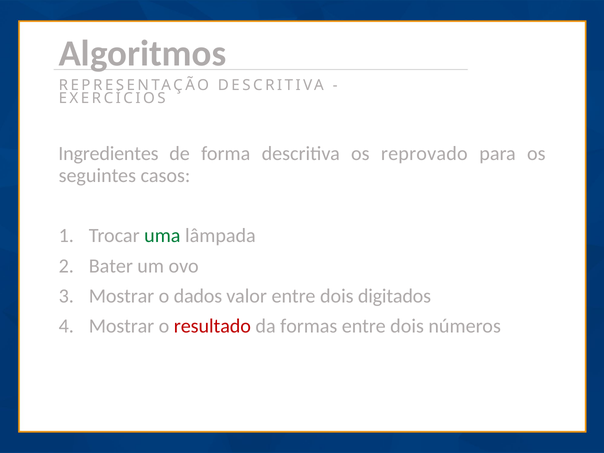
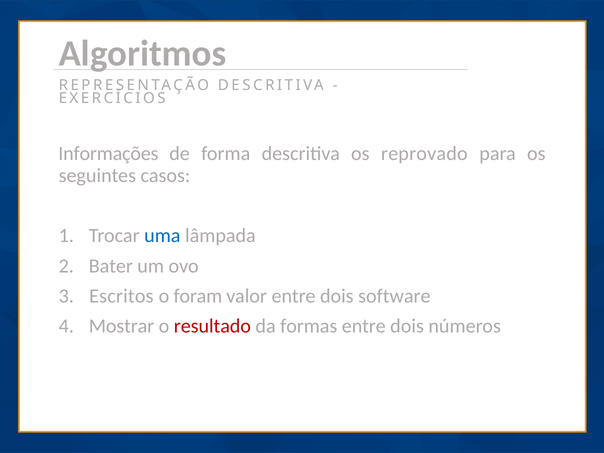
Ingredientes: Ingredientes -> Informações (108, 154)
uma colour: green -> blue (162, 236)
Mostrar: Mostrar -> Escritos (121, 296)
dados: dados -> foram (198, 296)
digitados: digitados -> software (394, 296)
